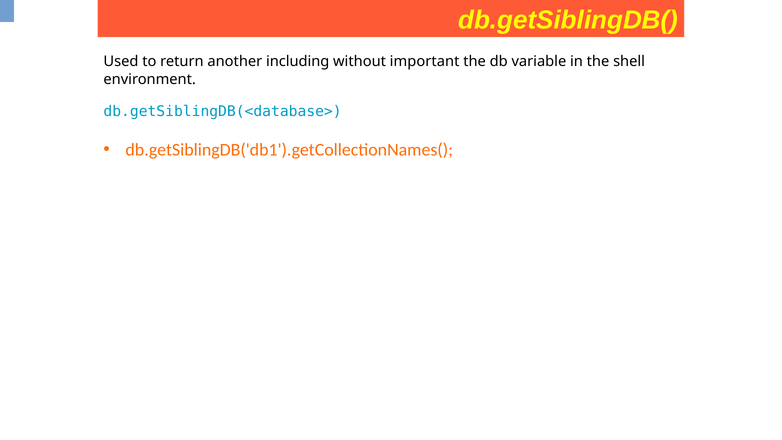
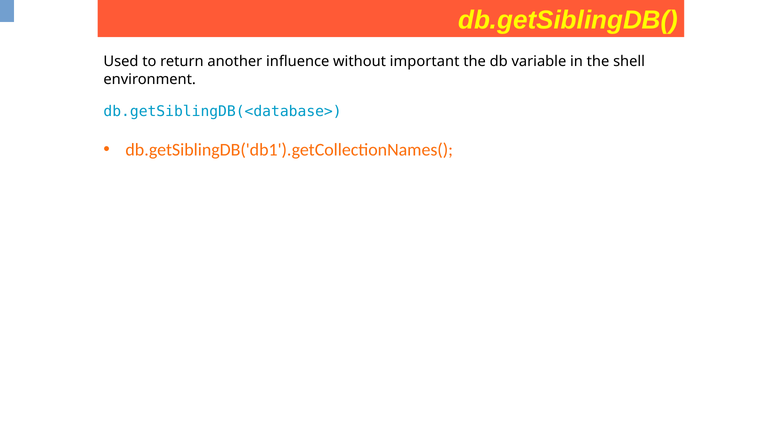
including: including -> influence (298, 62)
